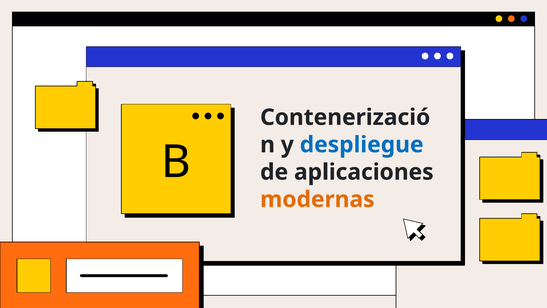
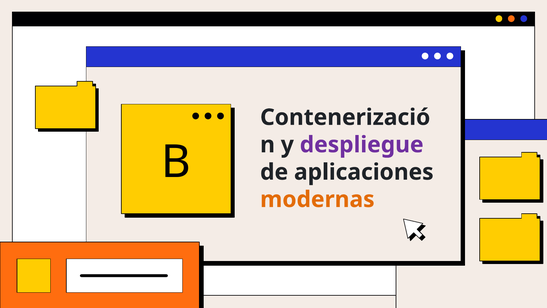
despliegue colour: blue -> purple (362, 145)
